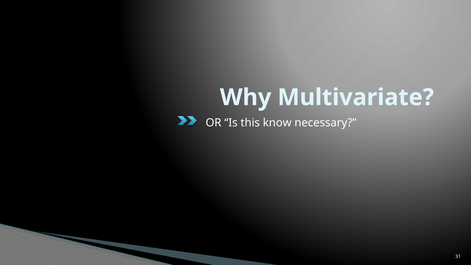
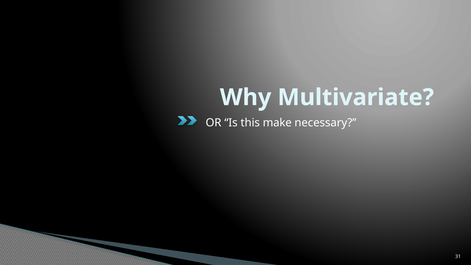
know: know -> make (277, 123)
